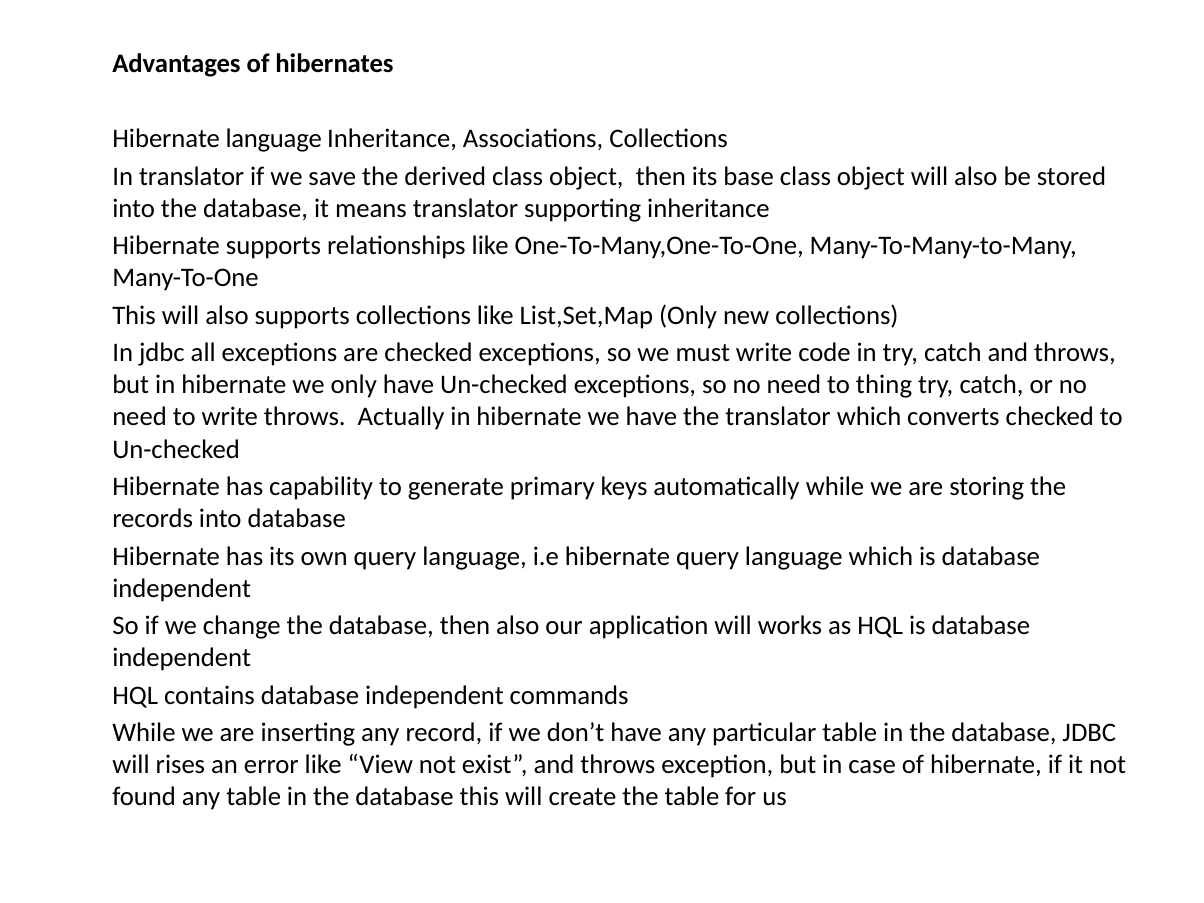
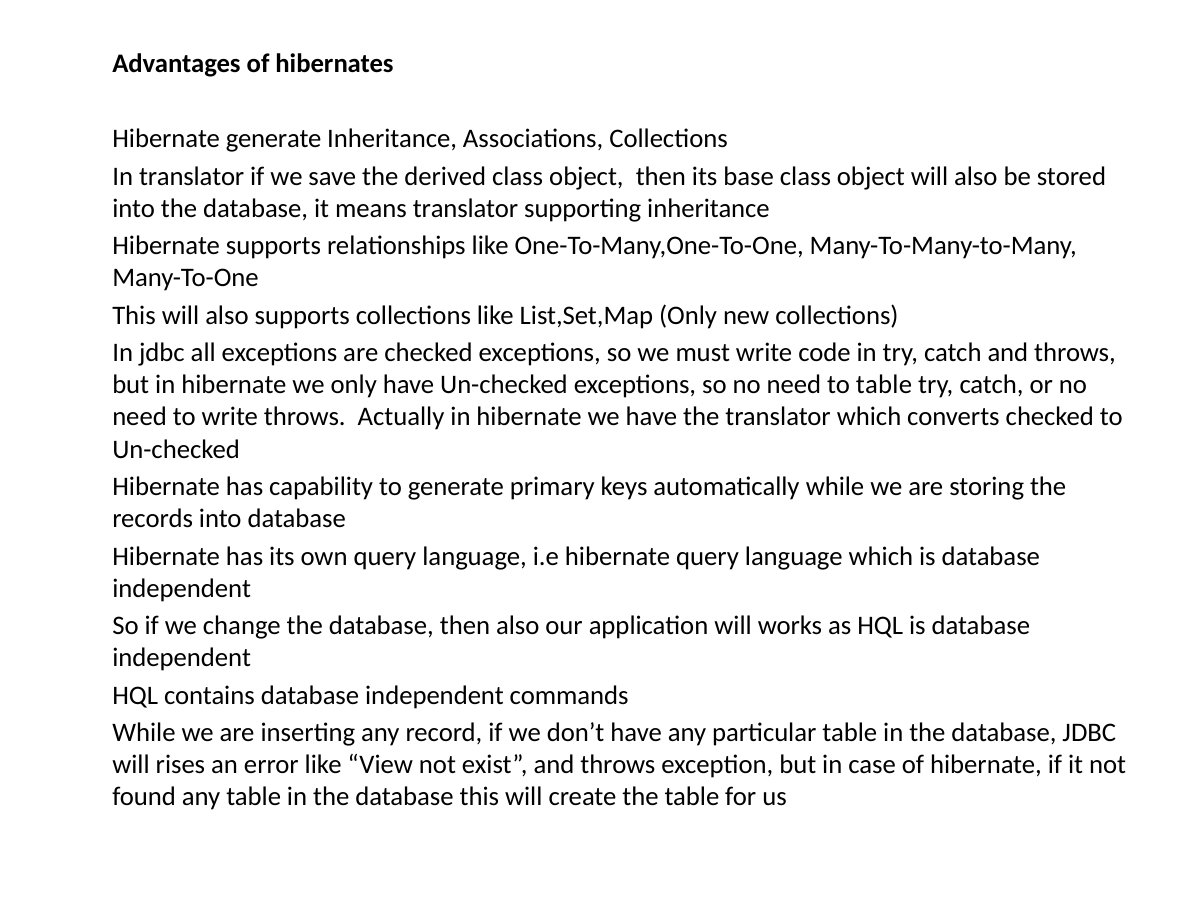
Hibernate language: language -> generate (274, 139)
to thing: thing -> table (884, 385)
